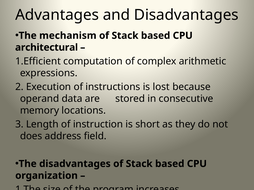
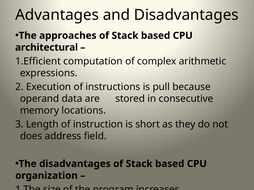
mechanism: mechanism -> approaches (68, 36)
lost: lost -> pull (161, 87)
